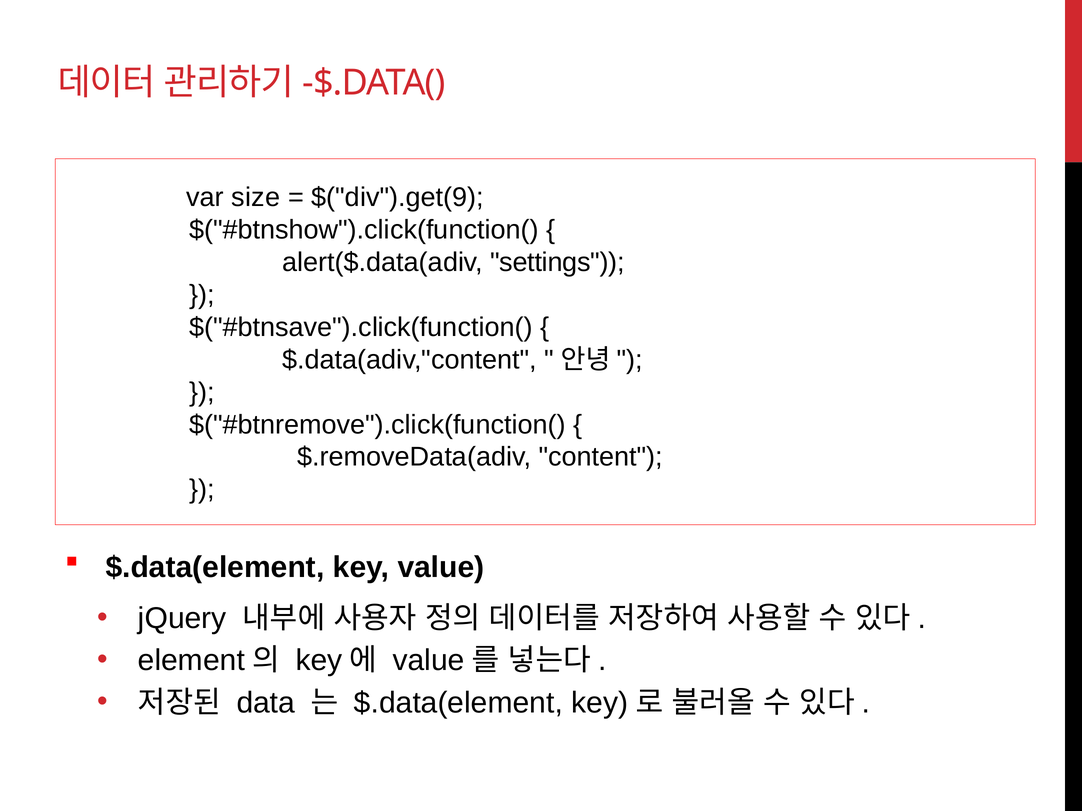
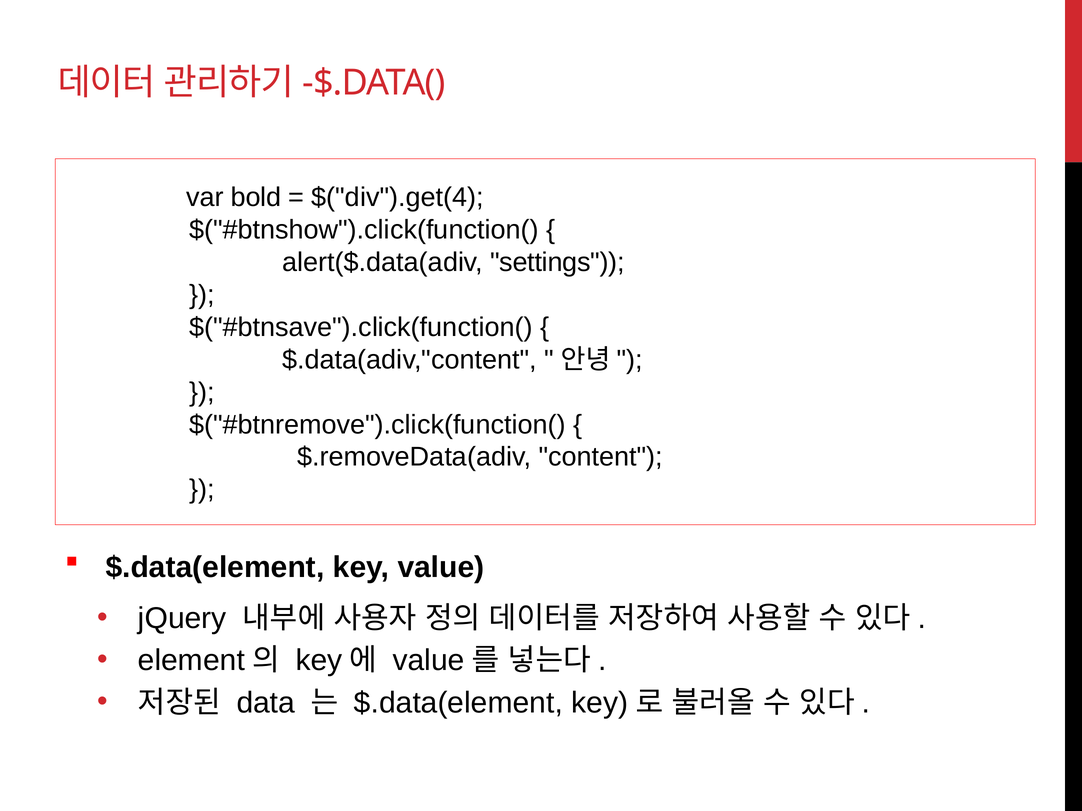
size: size -> bold (256, 198)
$("div").get(9: $("div").get(9 -> $("div").get(4 (398, 198)
